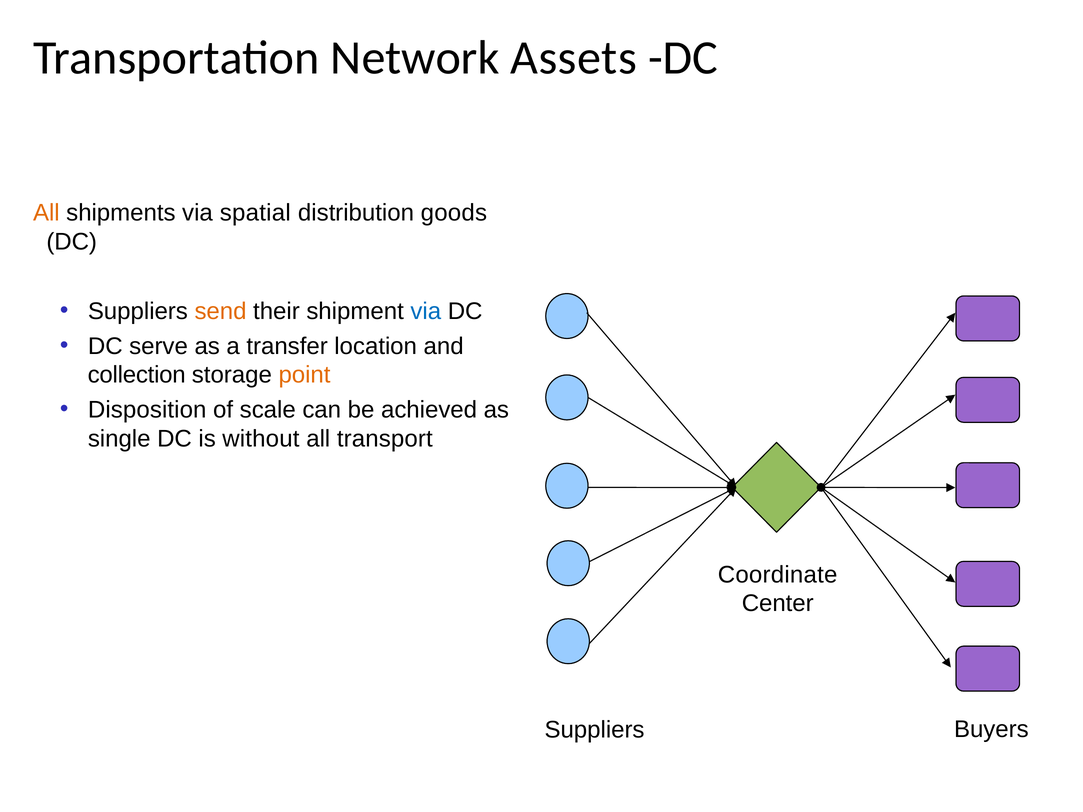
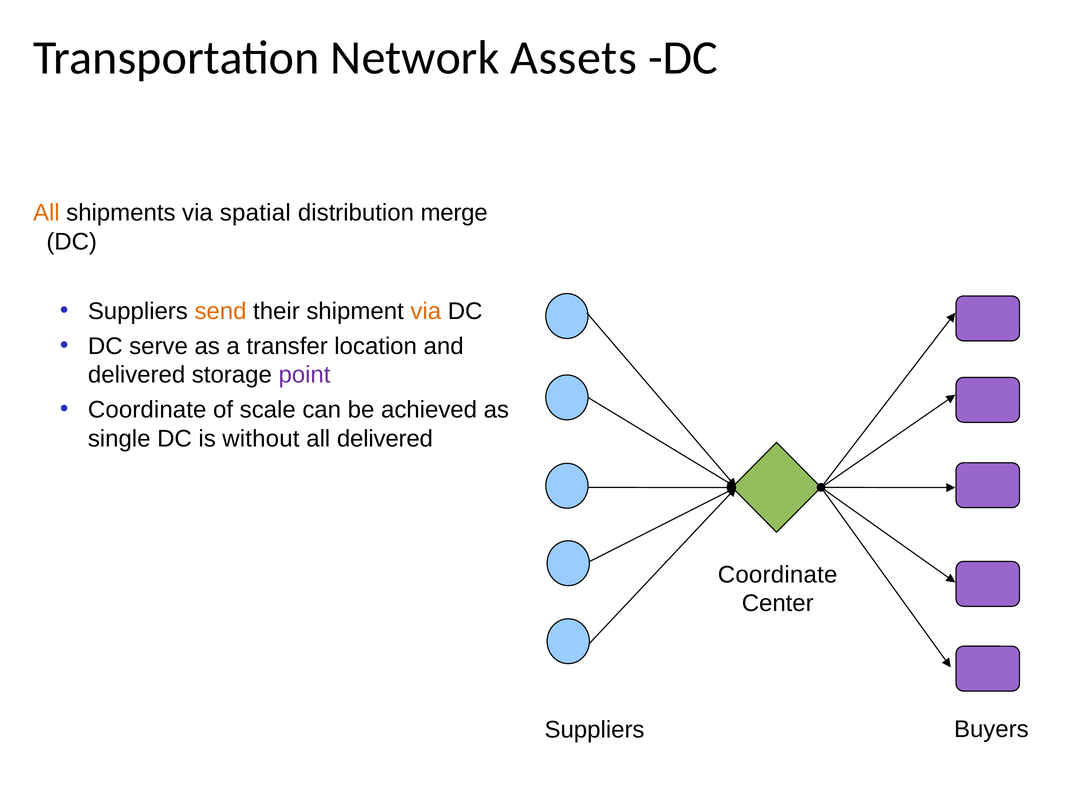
goods: goods -> merge (454, 213)
via colour: blue -> orange (426, 311)
collection: collection -> delivered (137, 375)
point colour: orange -> purple (304, 375)
Disposition: Disposition -> Coordinate (147, 410)
all transport: transport -> delivered (385, 439)
